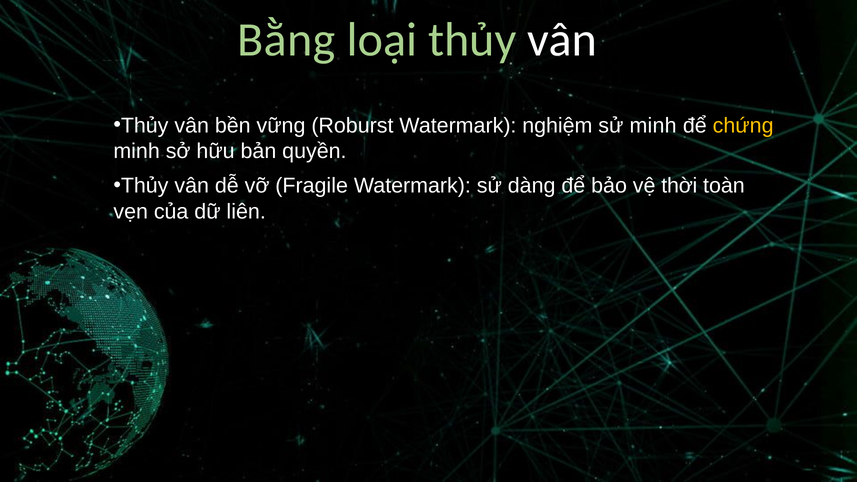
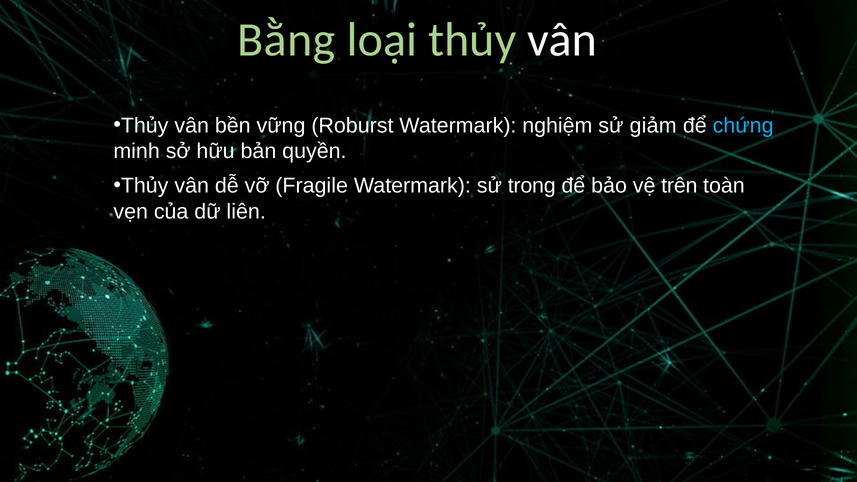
sử minh: minh -> giảm (653, 126)
chứng colour: yellow -> light blue (743, 126)
dàng: dàng -> trong (532, 186)
thời: thời -> trên (679, 186)
